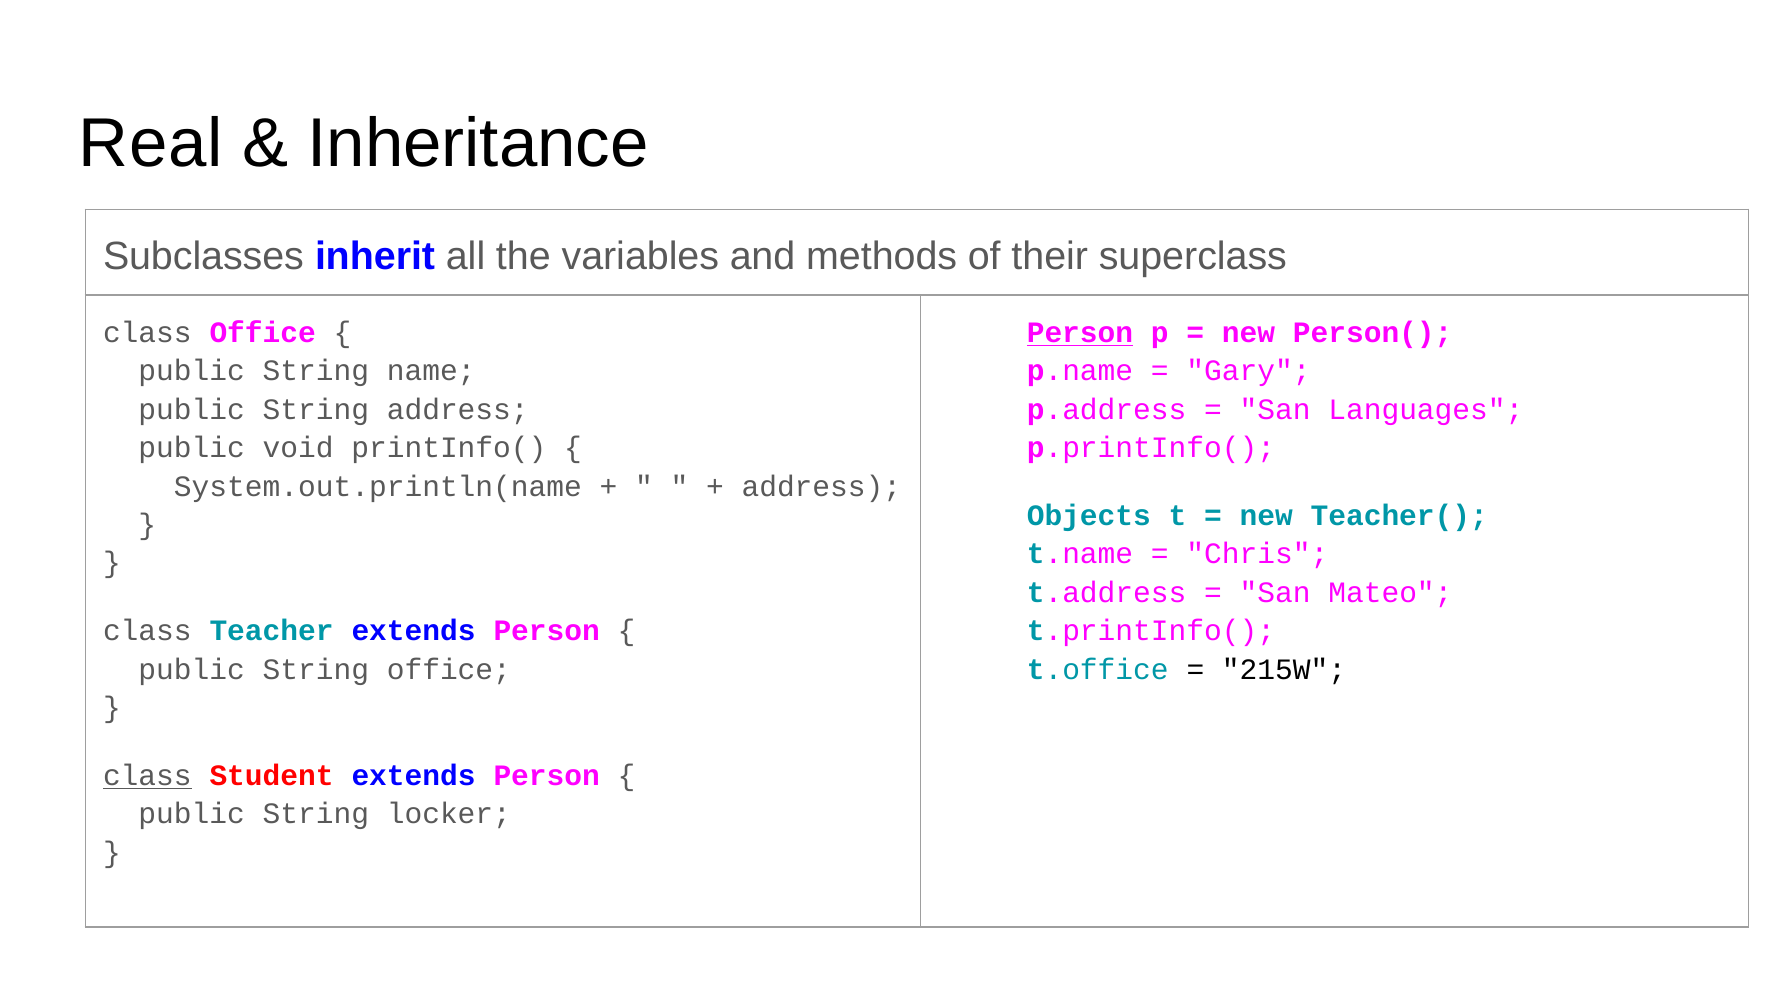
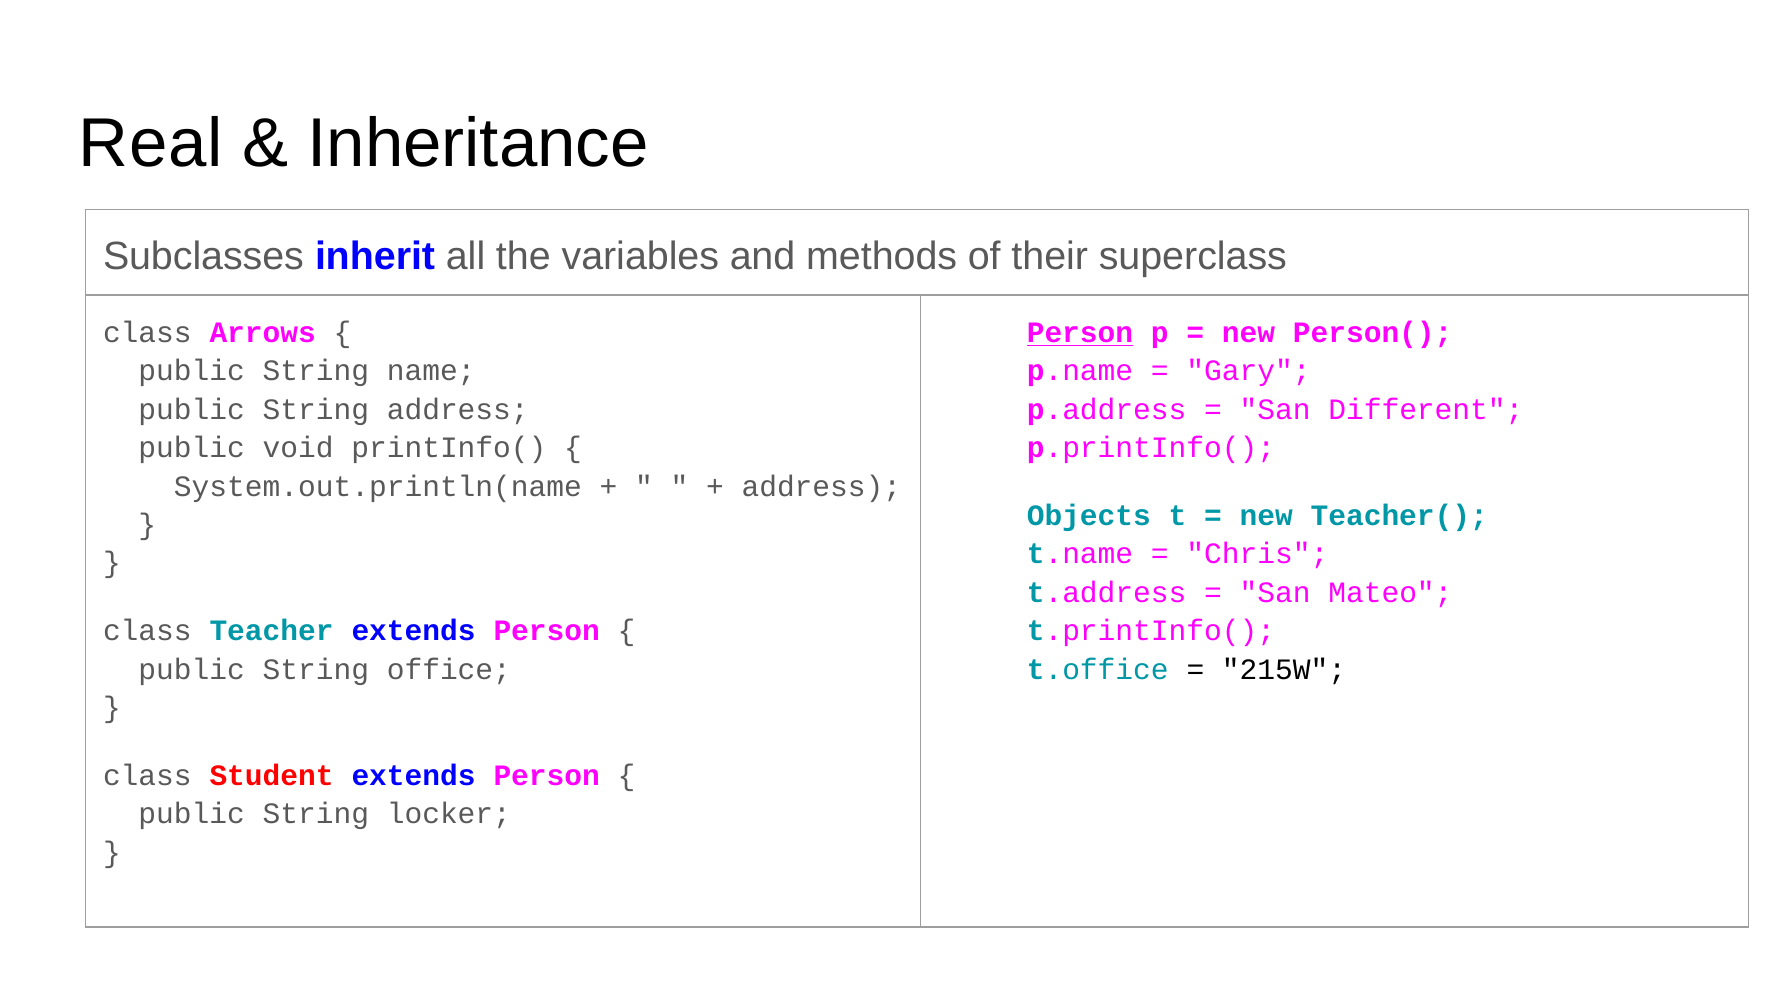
class Office: Office -> Arrows (263, 333)
Languages: Languages -> Different (1426, 409)
class underline: present -> none (147, 775)
